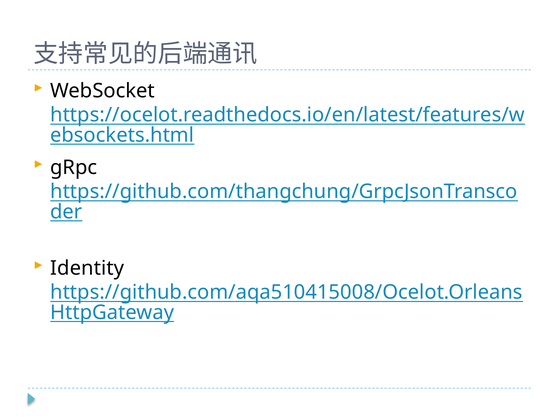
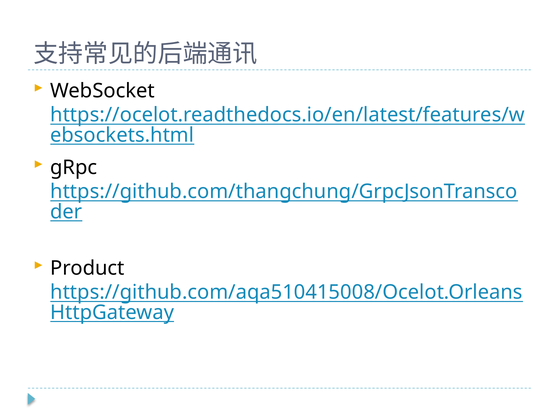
Identity: Identity -> Product (87, 268)
